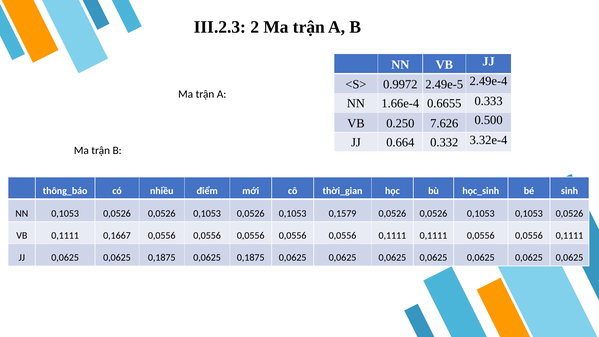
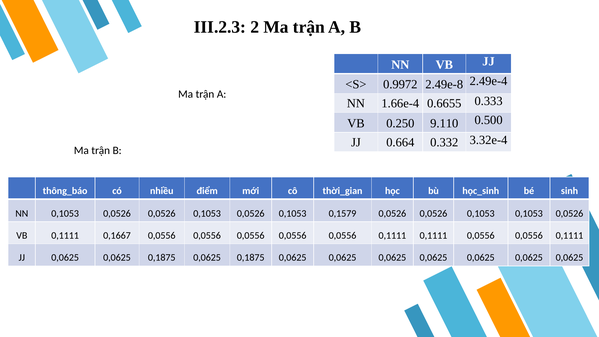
2.49e-5: 2.49e-5 -> 2.49e-8 (444, 84)
7.626: 7.626 -> 9.110 (444, 123)
